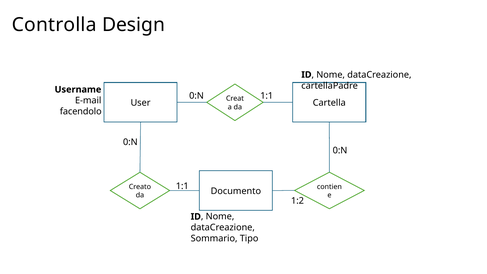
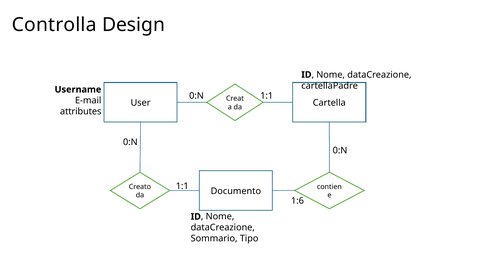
facendolo: facendolo -> attributes (81, 111)
1:2: 1:2 -> 1:6 (298, 201)
